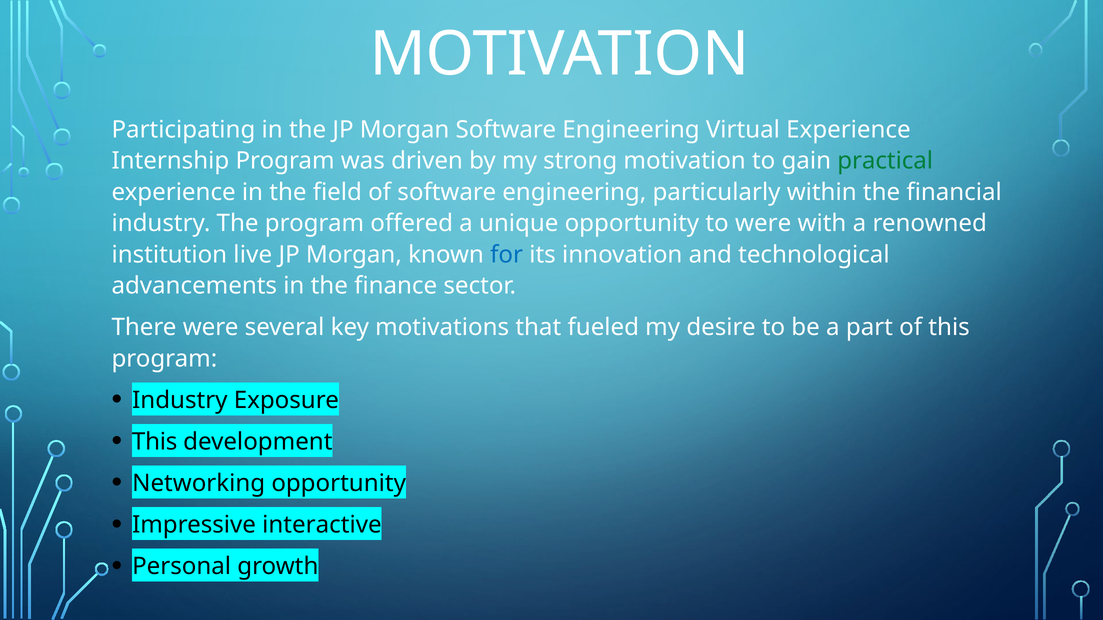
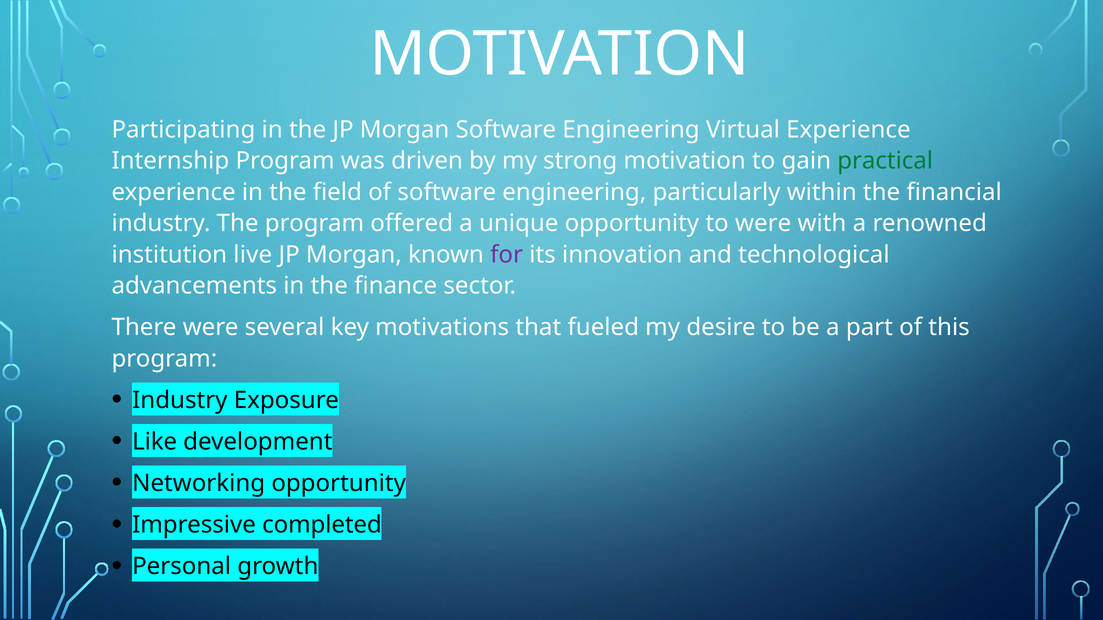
for colour: blue -> purple (507, 255)
This: This -> Like (155, 442)
interactive: interactive -> completed (322, 525)
